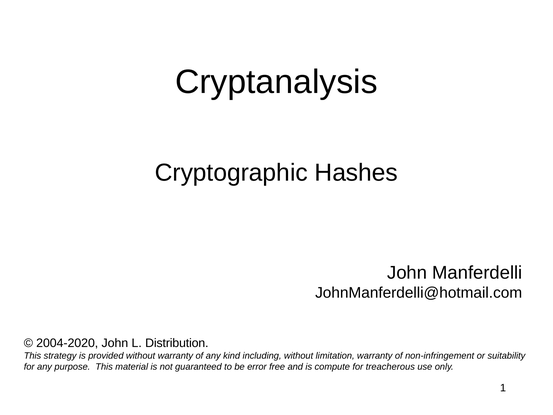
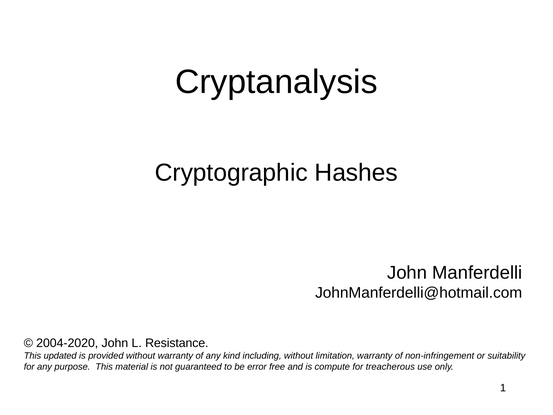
Distribution: Distribution -> Resistance (177, 343)
strategy: strategy -> updated (60, 355)
